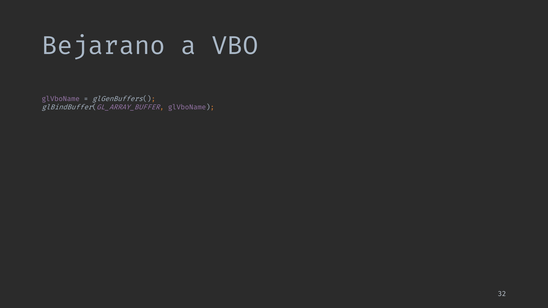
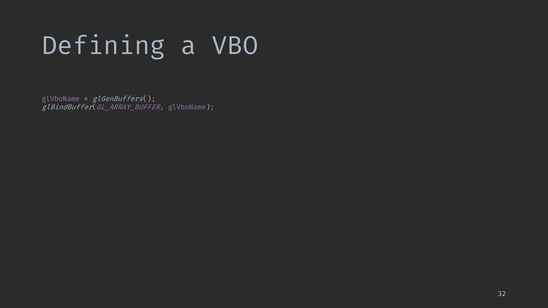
Bejarano: Bejarano -> Defining (104, 46)
